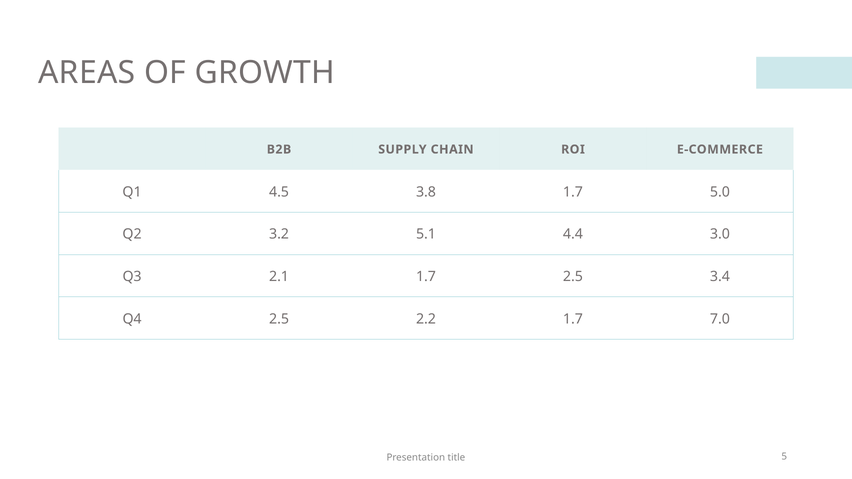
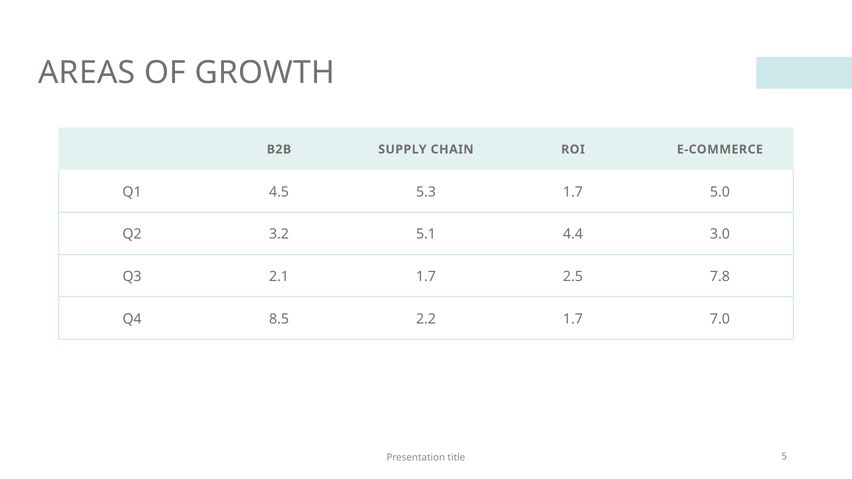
3.8: 3.8 -> 5.3 (426, 192)
3.4: 3.4 -> 7.8 (720, 277)
Q4 2.5: 2.5 -> 8.5 (279, 319)
